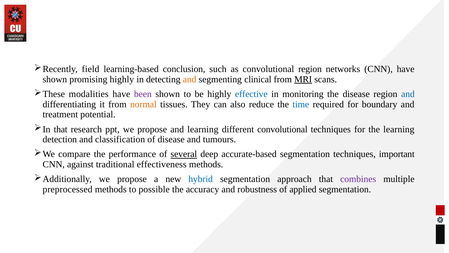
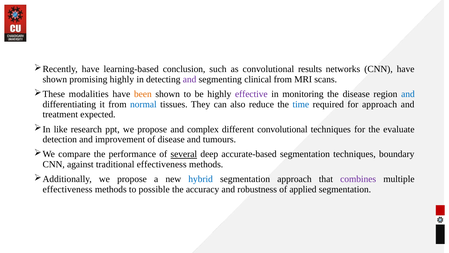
field: field -> have (91, 69)
convolutional region: region -> results (310, 69)
and colour: orange -> purple (190, 79)
MRI underline: present -> none (303, 79)
been colour: purple -> orange (143, 94)
effective colour: blue -> purple (251, 94)
normal colour: orange -> blue (143, 104)
for boundary: boundary -> approach (380, 104)
potential: potential -> expected (98, 114)
that: that -> like (61, 129)
and learning: learning -> complex (203, 129)
the learning: learning -> evaluate (399, 129)
classification: classification -> improvement (120, 139)
important: important -> boundary (397, 154)
preprocessed: preprocessed -> effectiveness (68, 189)
